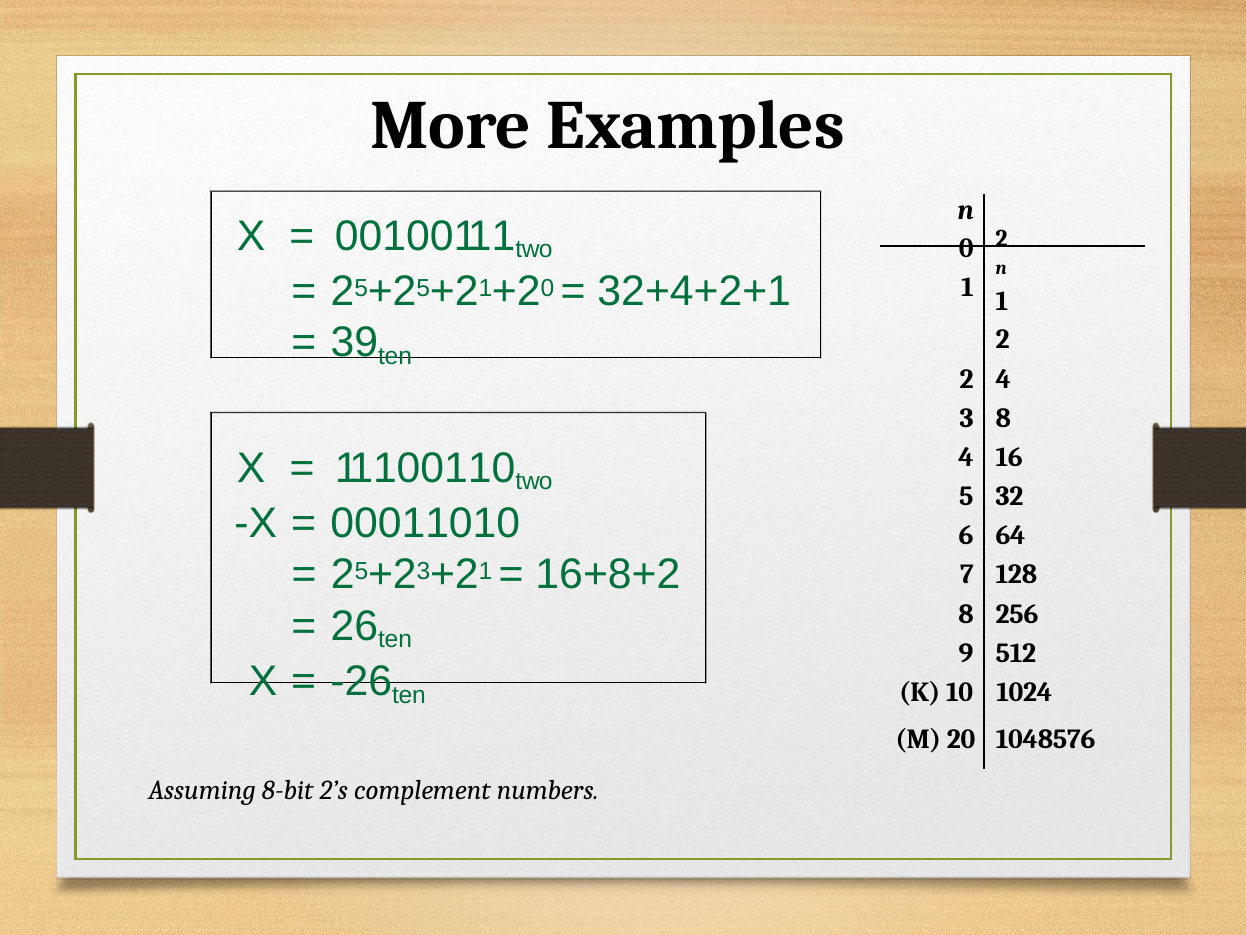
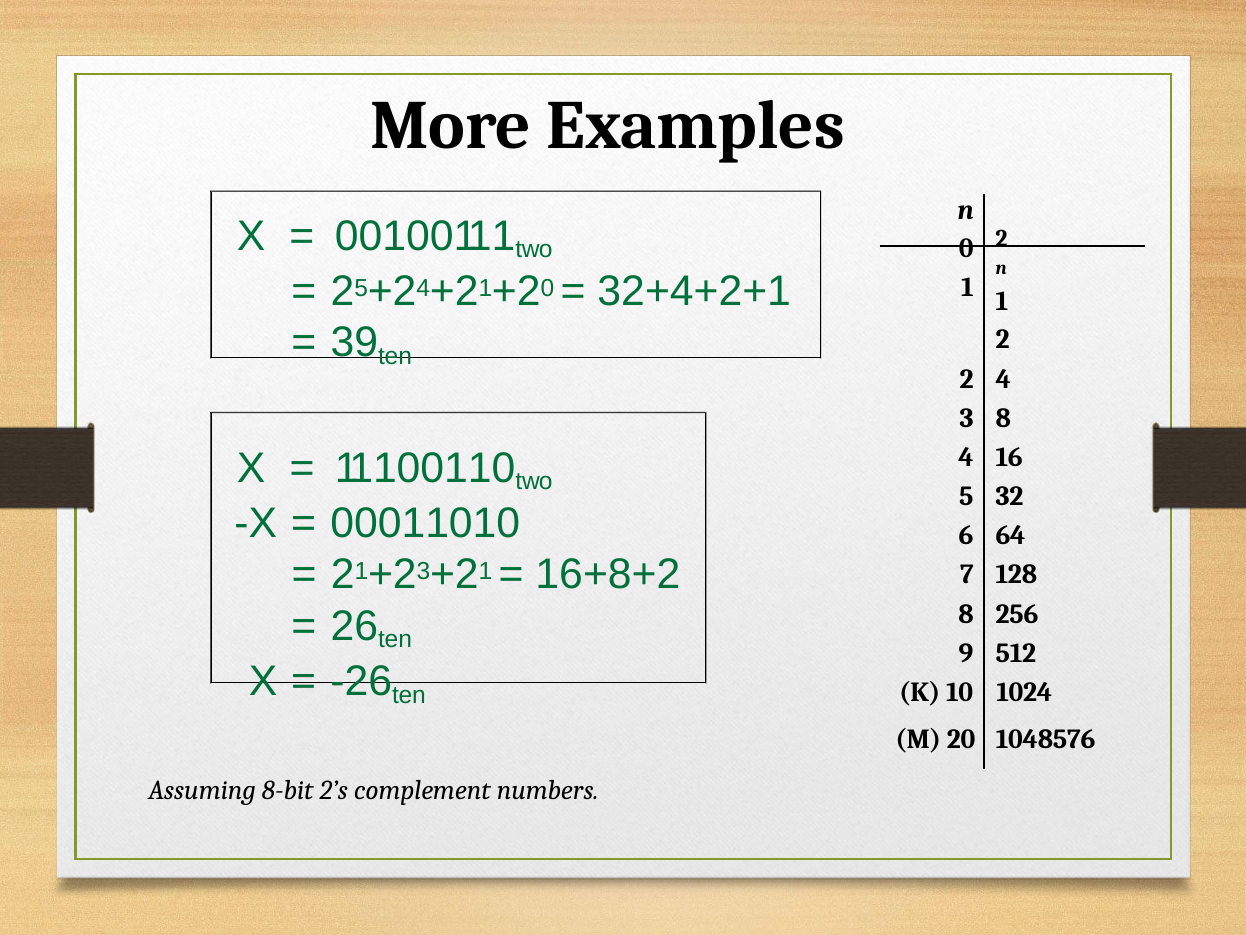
5: 5 -> 4 (423, 288)
5: 5 -> 1 (361, 572)
